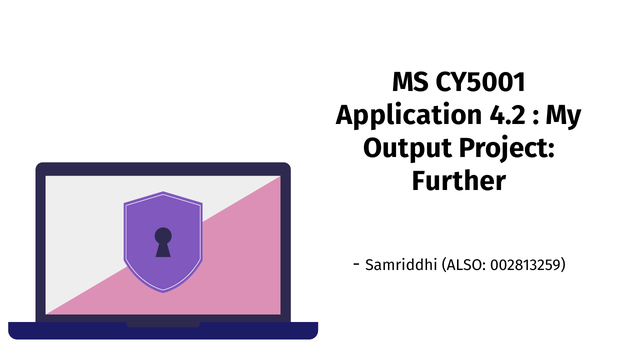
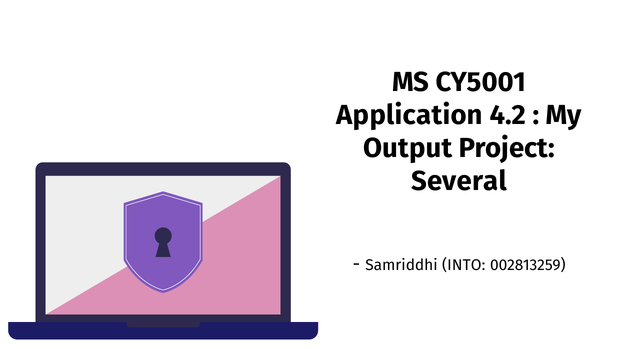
Further: Further -> Several (459, 181)
ALSO: ALSO -> INTO (464, 265)
